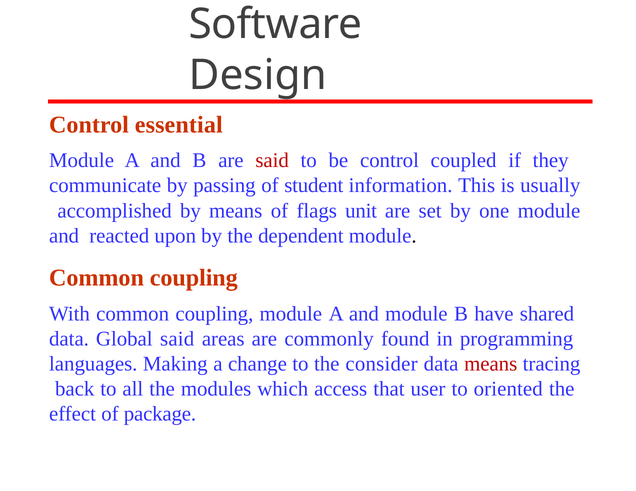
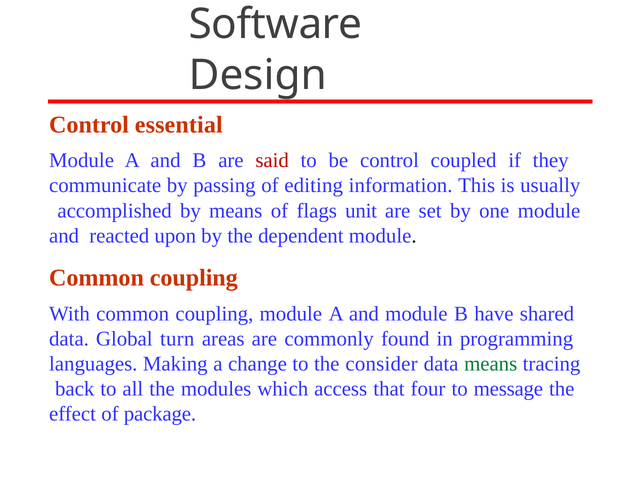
student: student -> editing (314, 186)
Global said: said -> turn (177, 339)
means colour: red -> green (491, 364)
user: user -> four (428, 389)
oriented: oriented -> message (508, 389)
